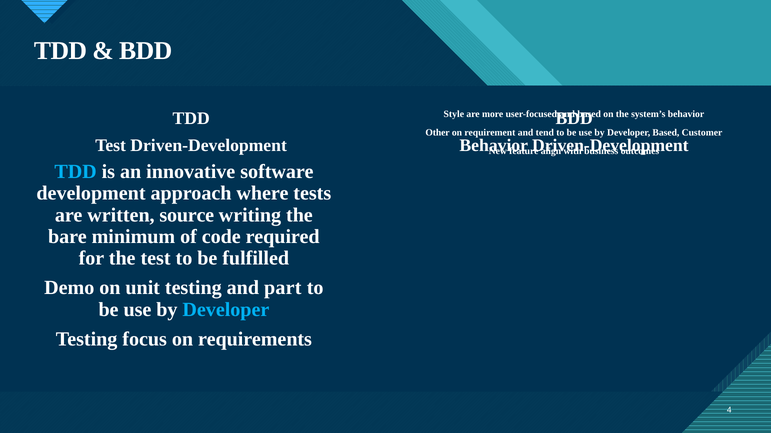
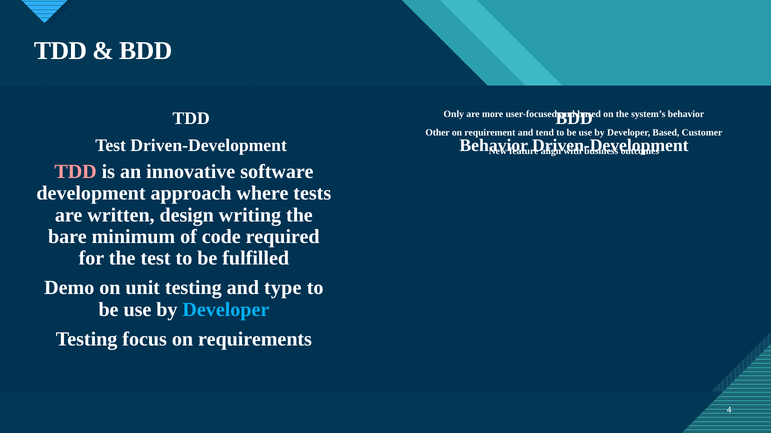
Style: Style -> Only (454, 114)
TDD colour: light blue -> pink (76, 172)
source: source -> design (187, 215)
part: part -> type (283, 288)
